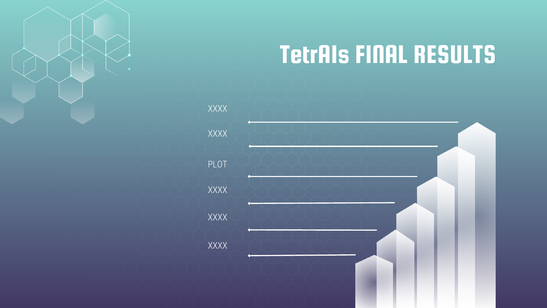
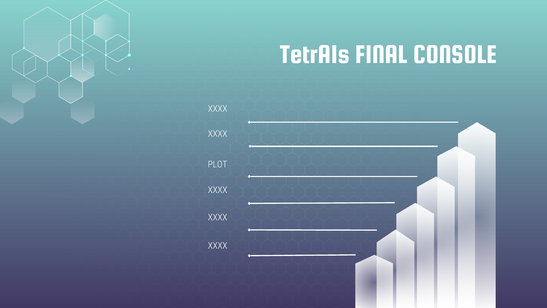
RESULTS: RESULTS -> CONSOLE (455, 54)
